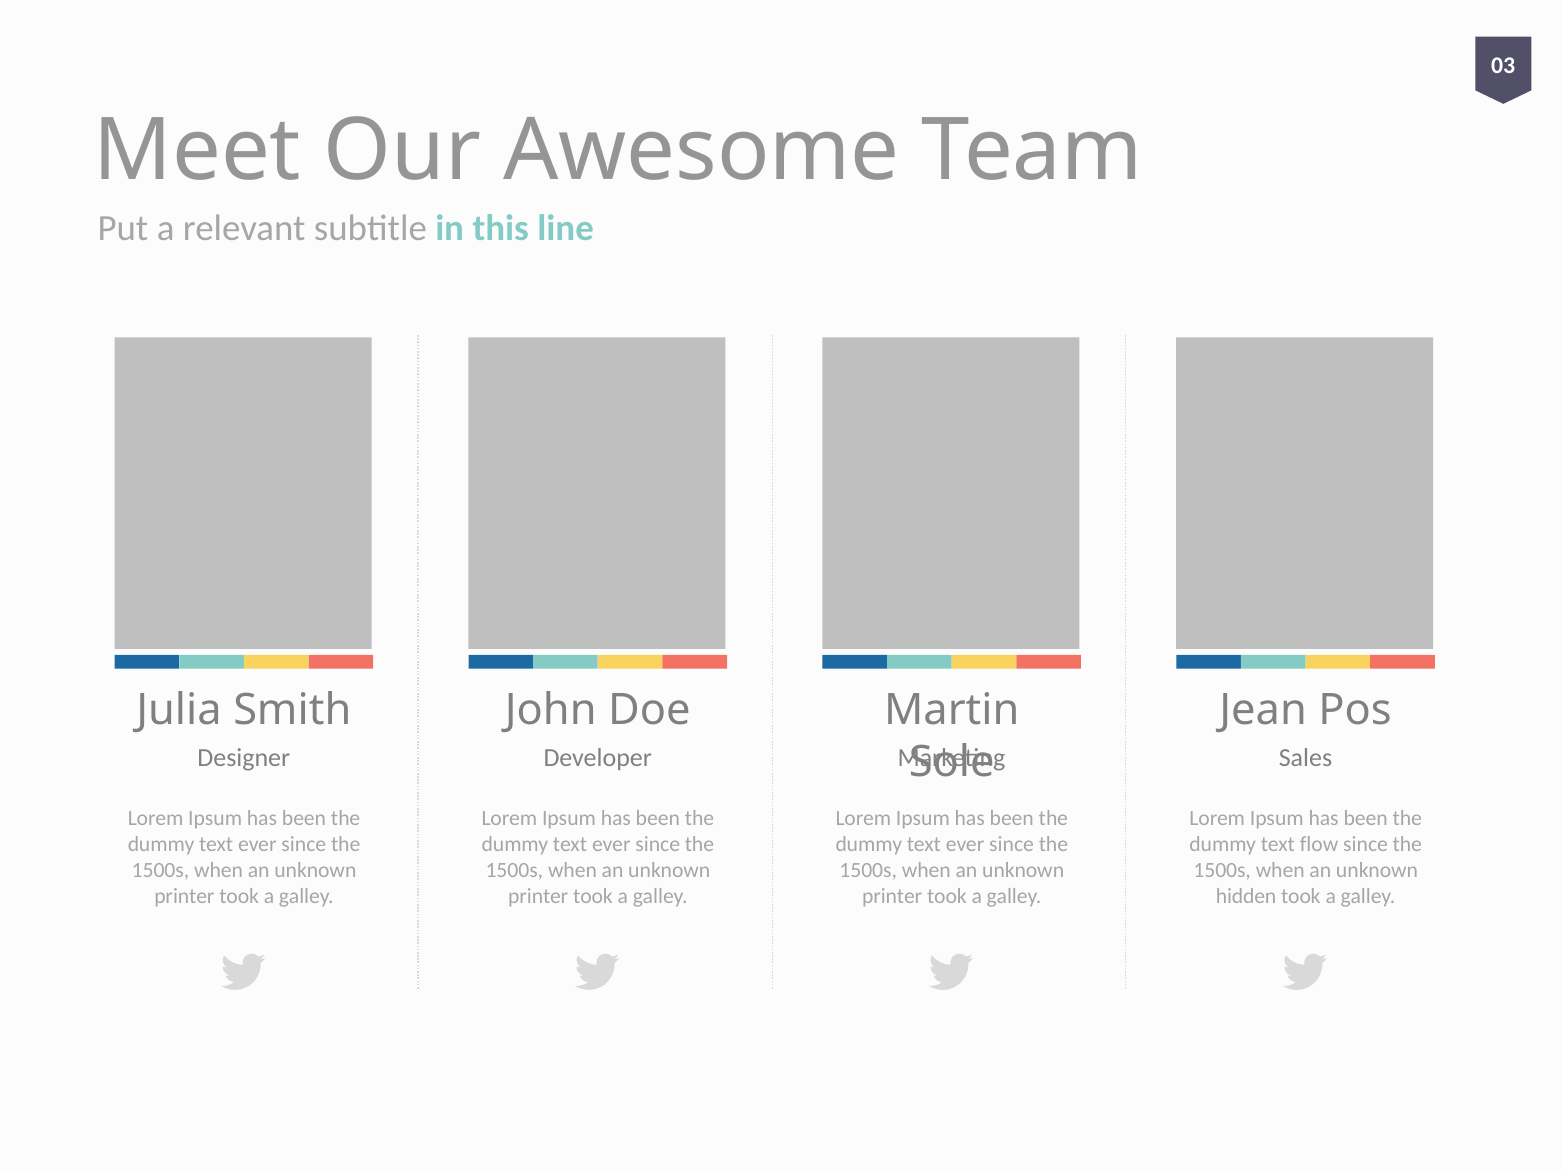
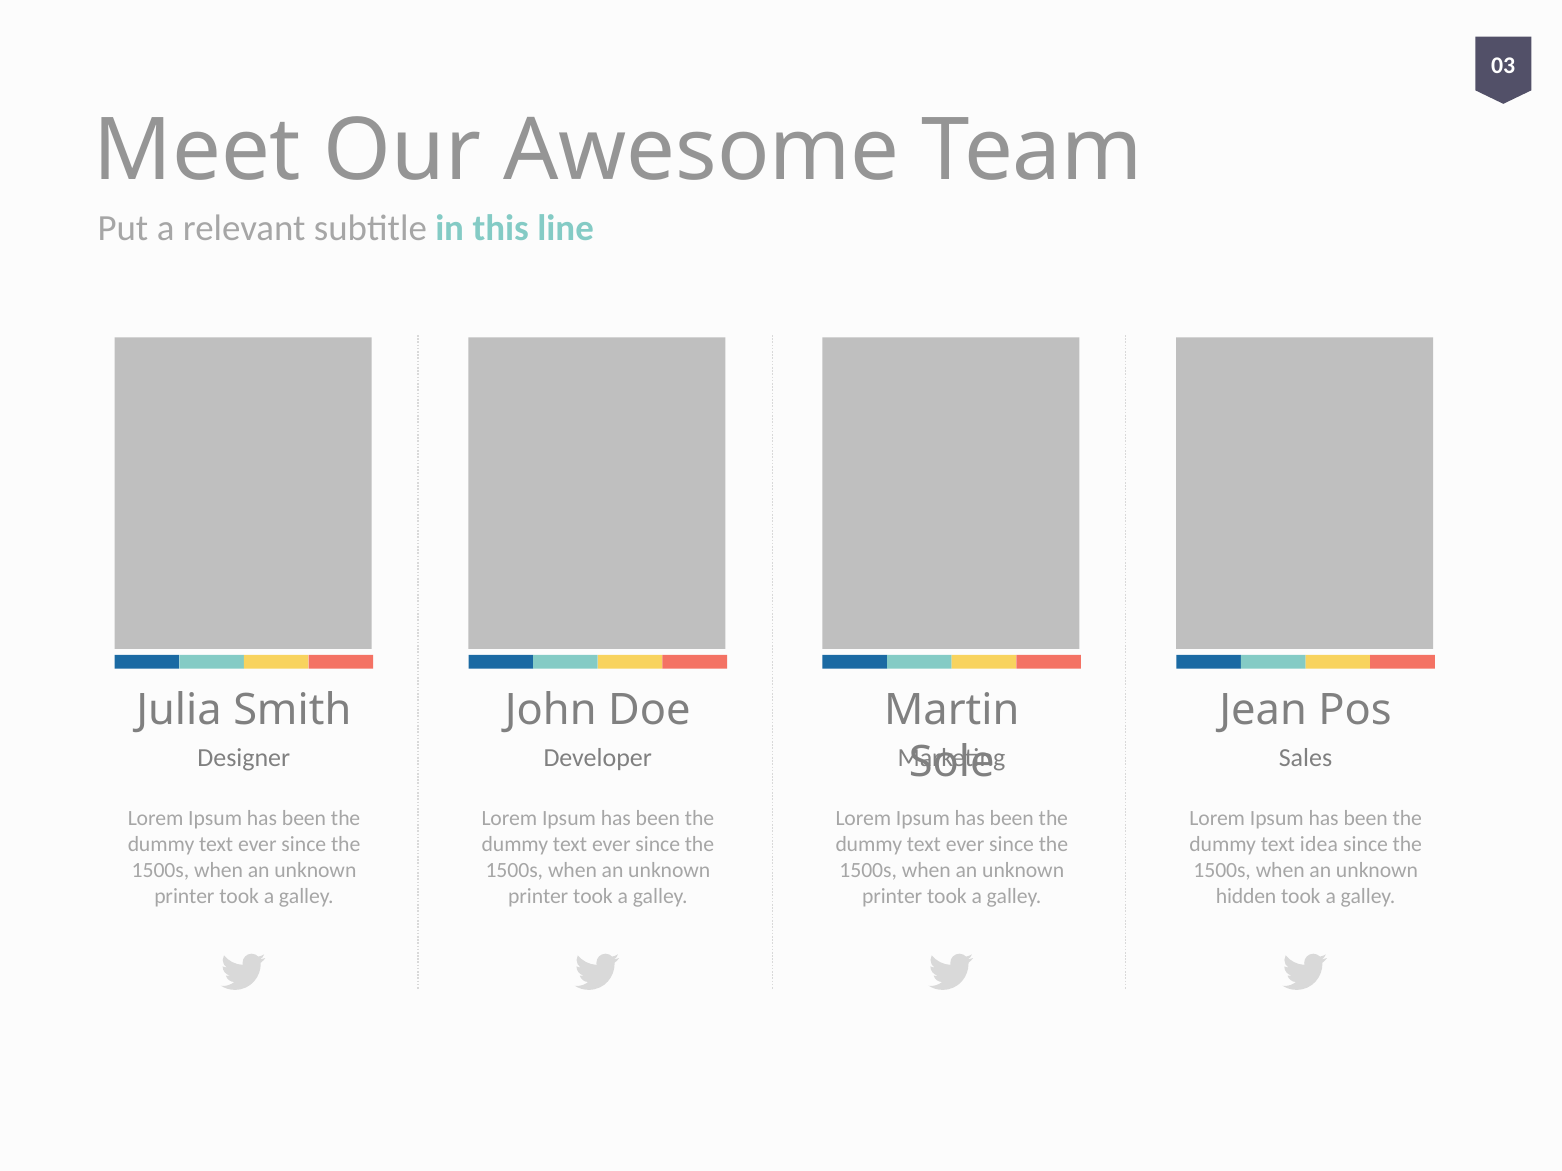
flow: flow -> idea (1319, 845)
